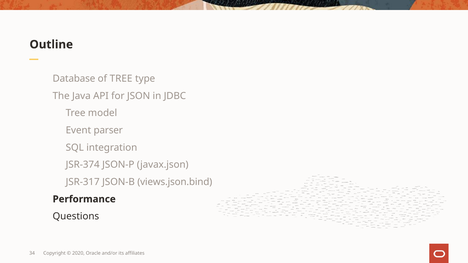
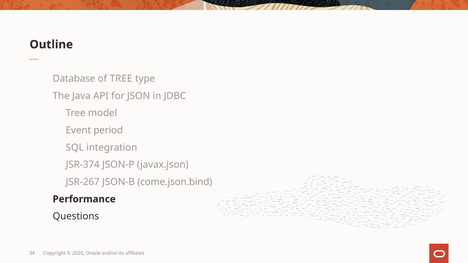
parser: parser -> period (108, 130)
JSR-317: JSR-317 -> JSR-267 (83, 182)
views.json.bind: views.json.bind -> come.json.bind (175, 182)
